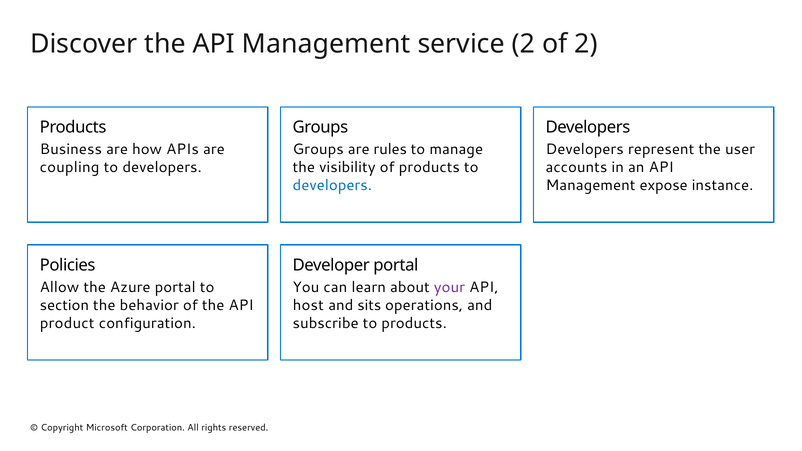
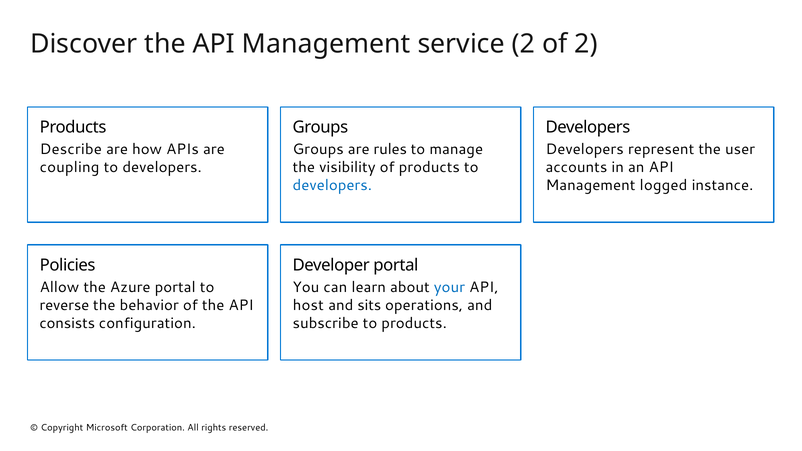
Business: Business -> Describe (71, 149)
expose: expose -> logged (664, 185)
your colour: purple -> blue (449, 287)
section: section -> reverse (64, 305)
product: product -> consists (67, 323)
